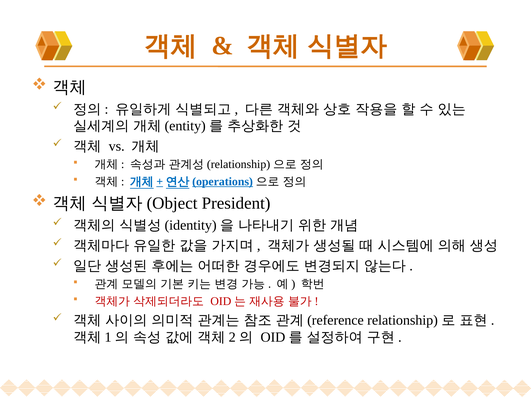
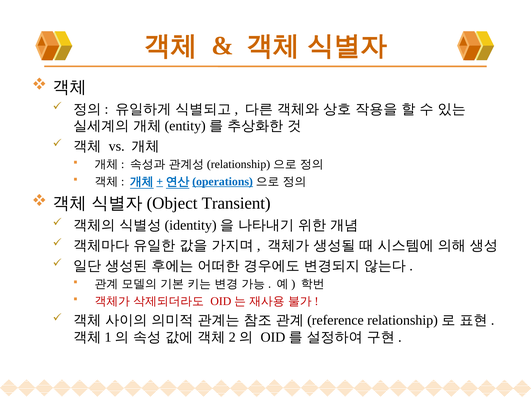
President: President -> Transient (236, 203)
